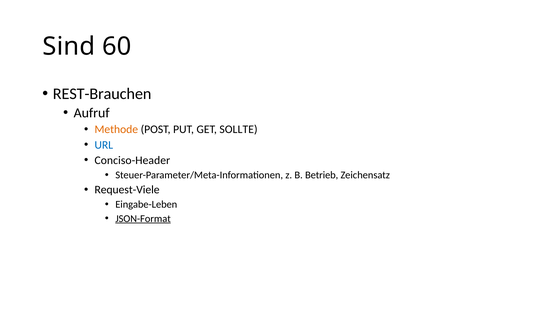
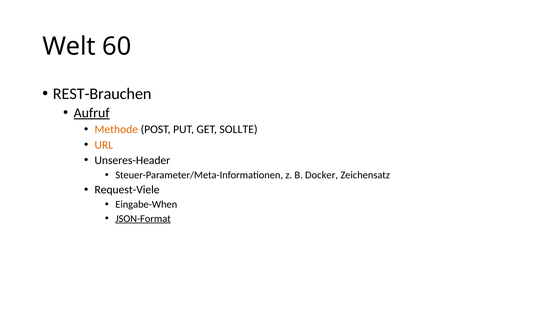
Sind: Sind -> Welt (69, 47)
Aufruf underline: none -> present (92, 113)
URL colour: blue -> orange (104, 145)
Conciso-Header: Conciso-Header -> Unseres-Header (132, 161)
Betrieb: Betrieb -> Docker (322, 175)
Eingabe-Leben: Eingabe-Leben -> Eingabe-When (146, 205)
